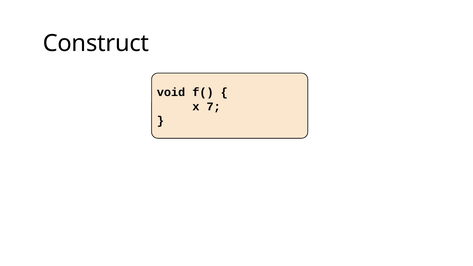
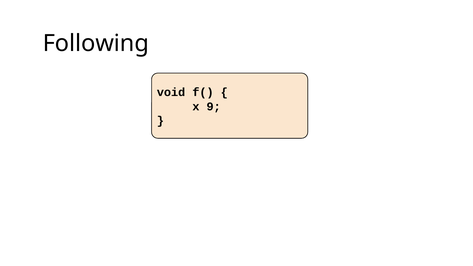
Construct: Construct -> Following (96, 43)
7: 7 -> 9 (214, 107)
